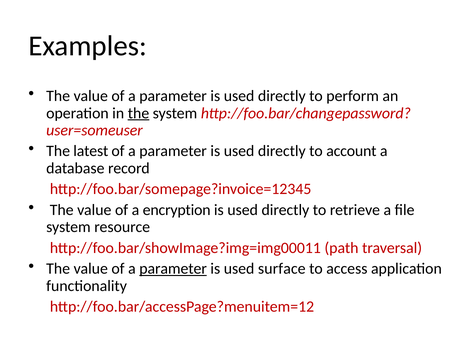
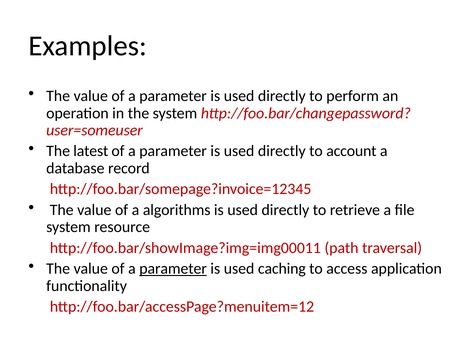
the underline: present -> none (138, 113)
encryption: encryption -> algorithms (177, 210)
surface: surface -> caching (282, 268)
